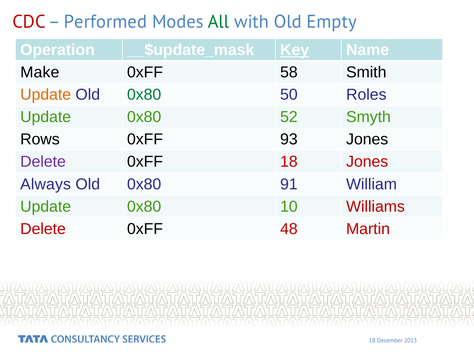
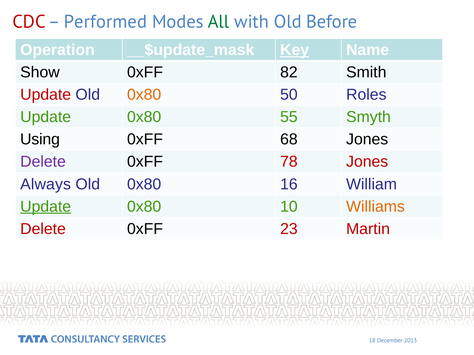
Empty: Empty -> Before (332, 22)
Make: Make -> Show (40, 73)
58: 58 -> 82 (289, 73)
Update colour: orange -> red (46, 95)
0x80 colour: green -> orange (144, 95)
52: 52 -> 55 (289, 117)
Rows: Rows -> Using (40, 140)
93: 93 -> 68 (289, 140)
0xFF 18: 18 -> 78 (289, 162)
91: 91 -> 16 (289, 184)
Update underline: none -> present (46, 207)
Williams colour: red -> orange (375, 207)
48: 48 -> 23 (289, 229)
